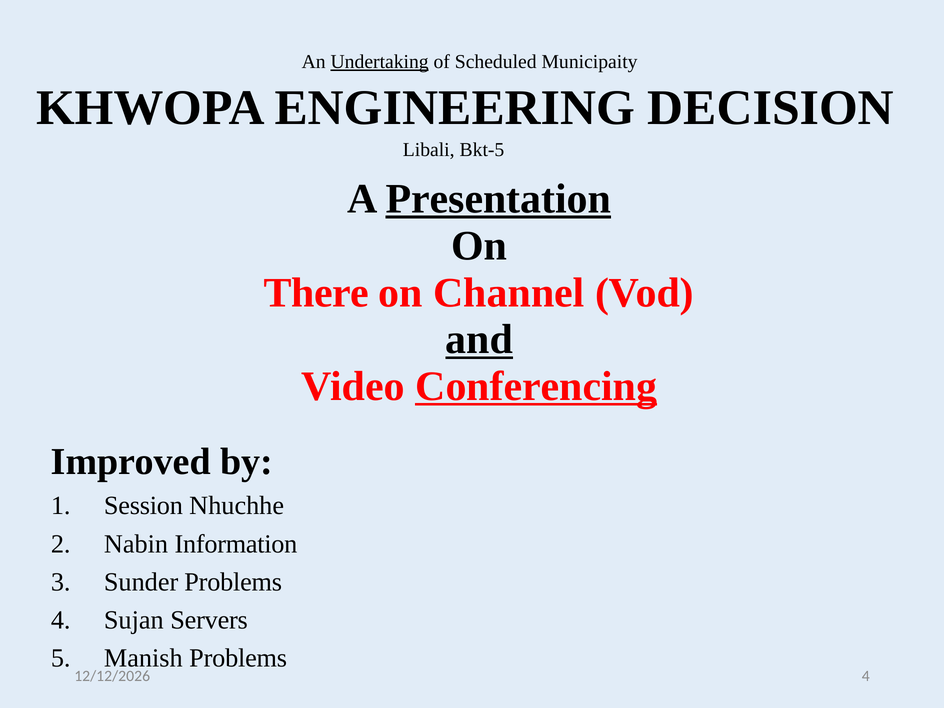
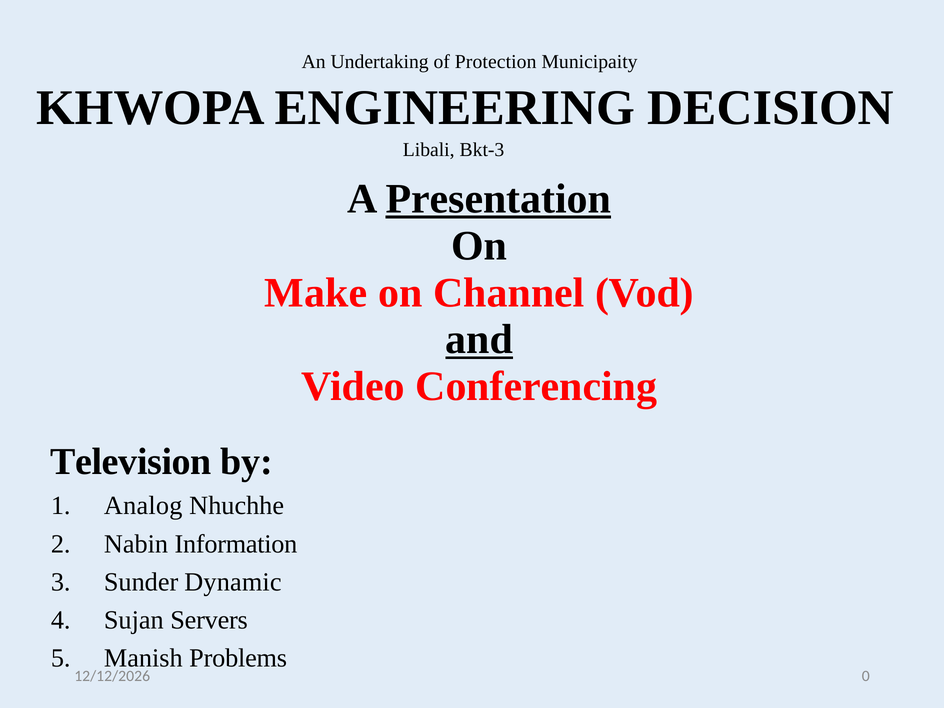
Undertaking underline: present -> none (380, 62)
Scheduled: Scheduled -> Protection (496, 62)
Bkt-5: Bkt-5 -> Bkt-3 (482, 150)
There: There -> Make (316, 293)
Conferencing underline: present -> none (536, 386)
Improved: Improved -> Television (131, 461)
Session: Session -> Analog (143, 506)
Sunder Problems: Problems -> Dynamic (233, 582)
4: 4 -> 0 (866, 676)
